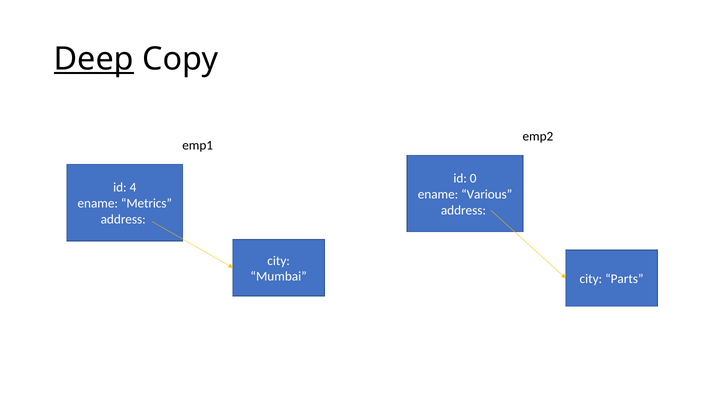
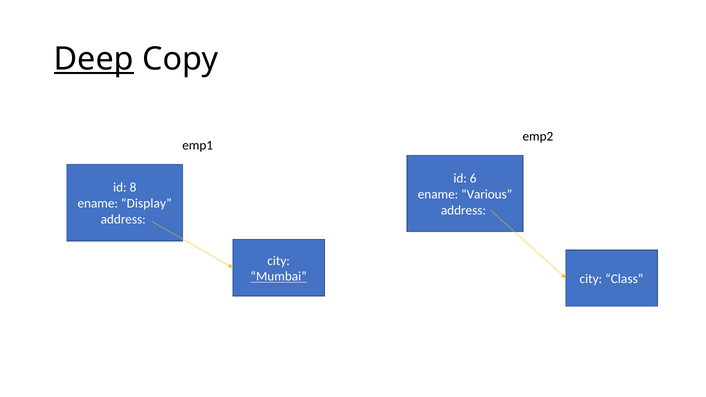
0: 0 -> 6 (473, 179)
4: 4 -> 8 (133, 188)
Metrics: Metrics -> Display (146, 204)
Mumbai underline: none -> present (279, 277)
Parts: Parts -> Class (624, 279)
